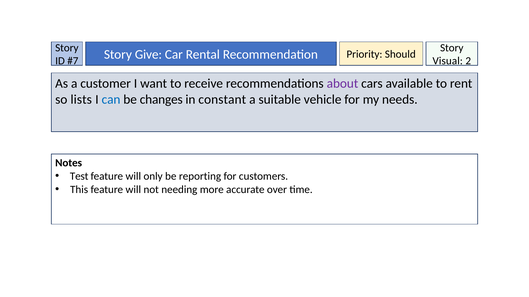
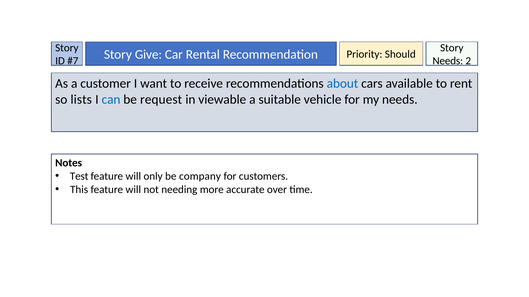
Visual: Visual -> Needs (448, 61)
about colour: purple -> blue (342, 84)
changes: changes -> request (161, 100)
constant: constant -> viewable (222, 100)
reporting: reporting -> company (200, 177)
